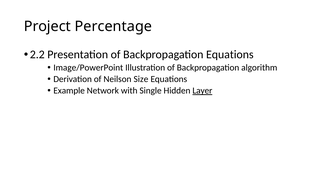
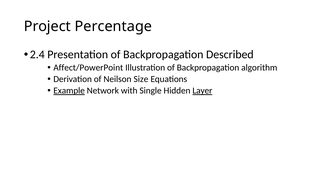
2.2: 2.2 -> 2.4 (37, 54)
Backpropagation Equations: Equations -> Described (230, 54)
Image/PowerPoint: Image/PowerPoint -> Affect/PowerPoint (88, 67)
Example underline: none -> present (69, 90)
